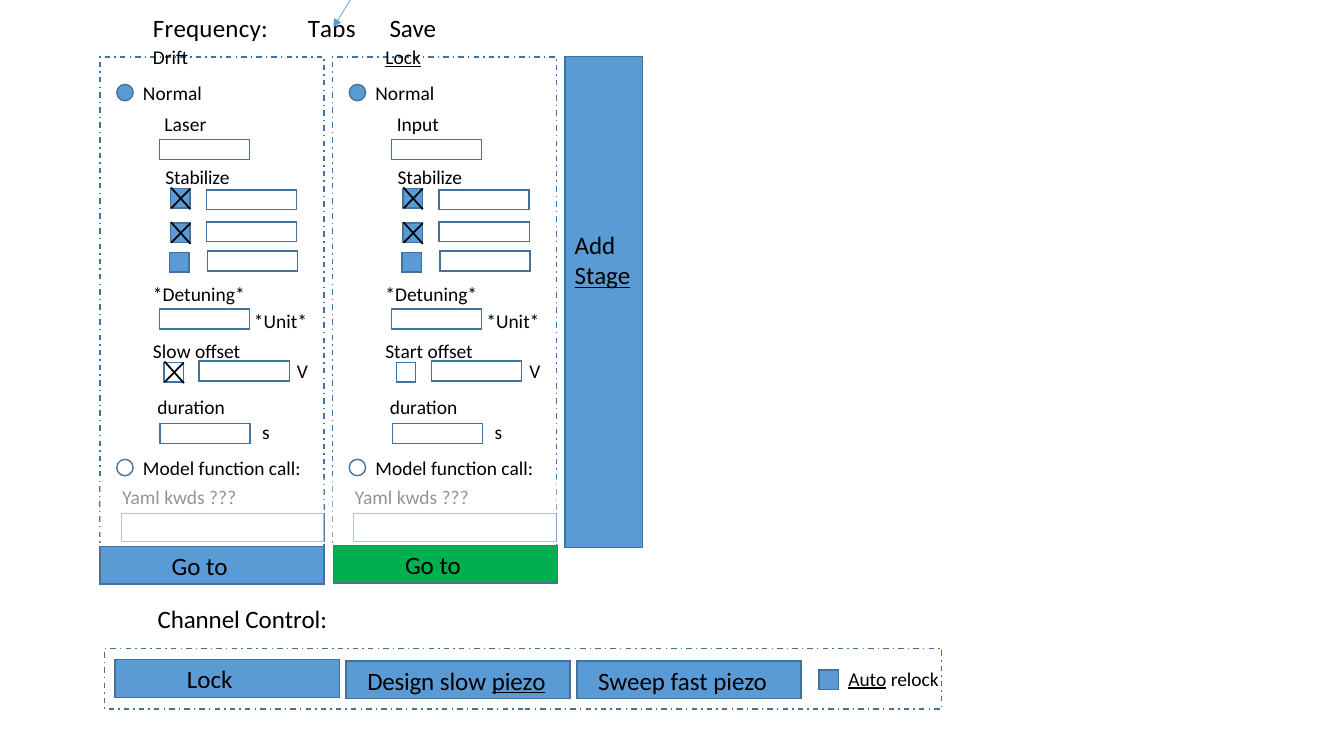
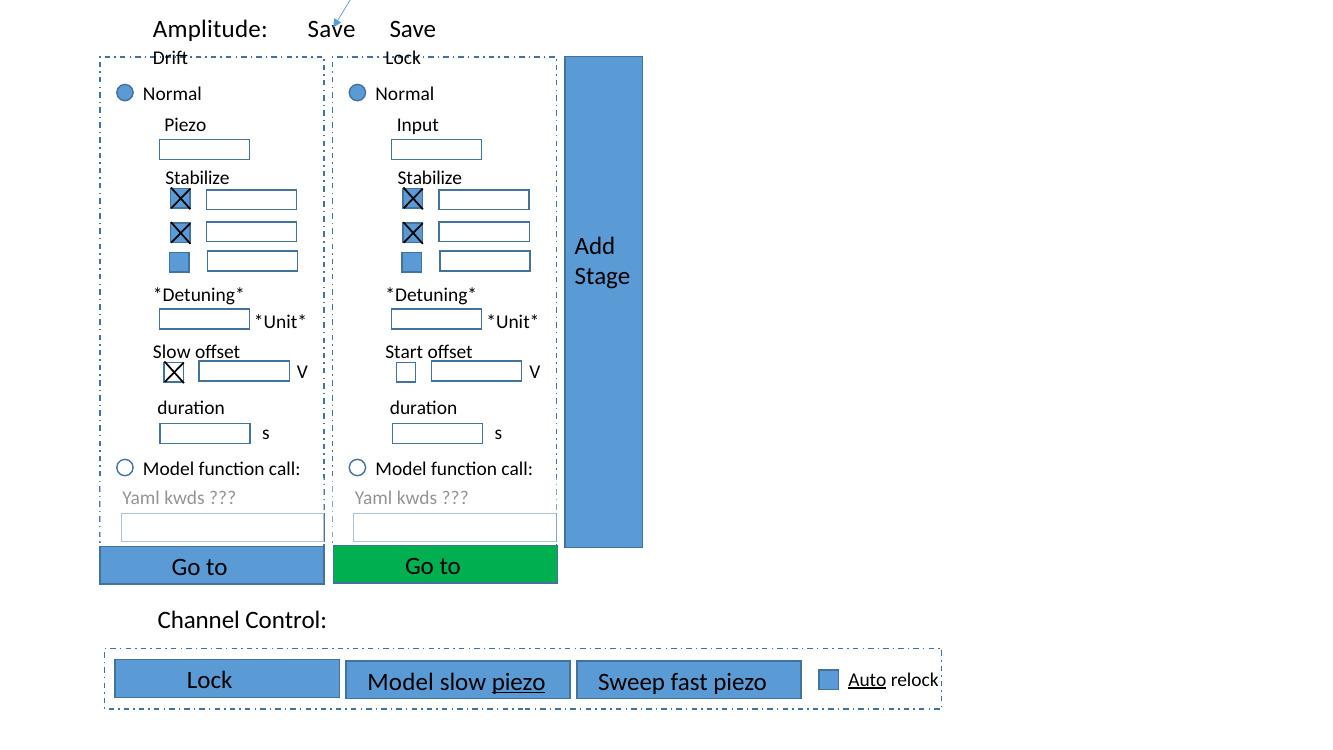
Frequency: Frequency -> Amplitude (210, 29)
Tabs: Tabs -> Save (332, 29)
Lock underline: present -> none (403, 58)
Laser: Laser -> Piezo (185, 125)
Stage underline: present -> none (602, 277)
Lock Design: Design -> Model (401, 682)
